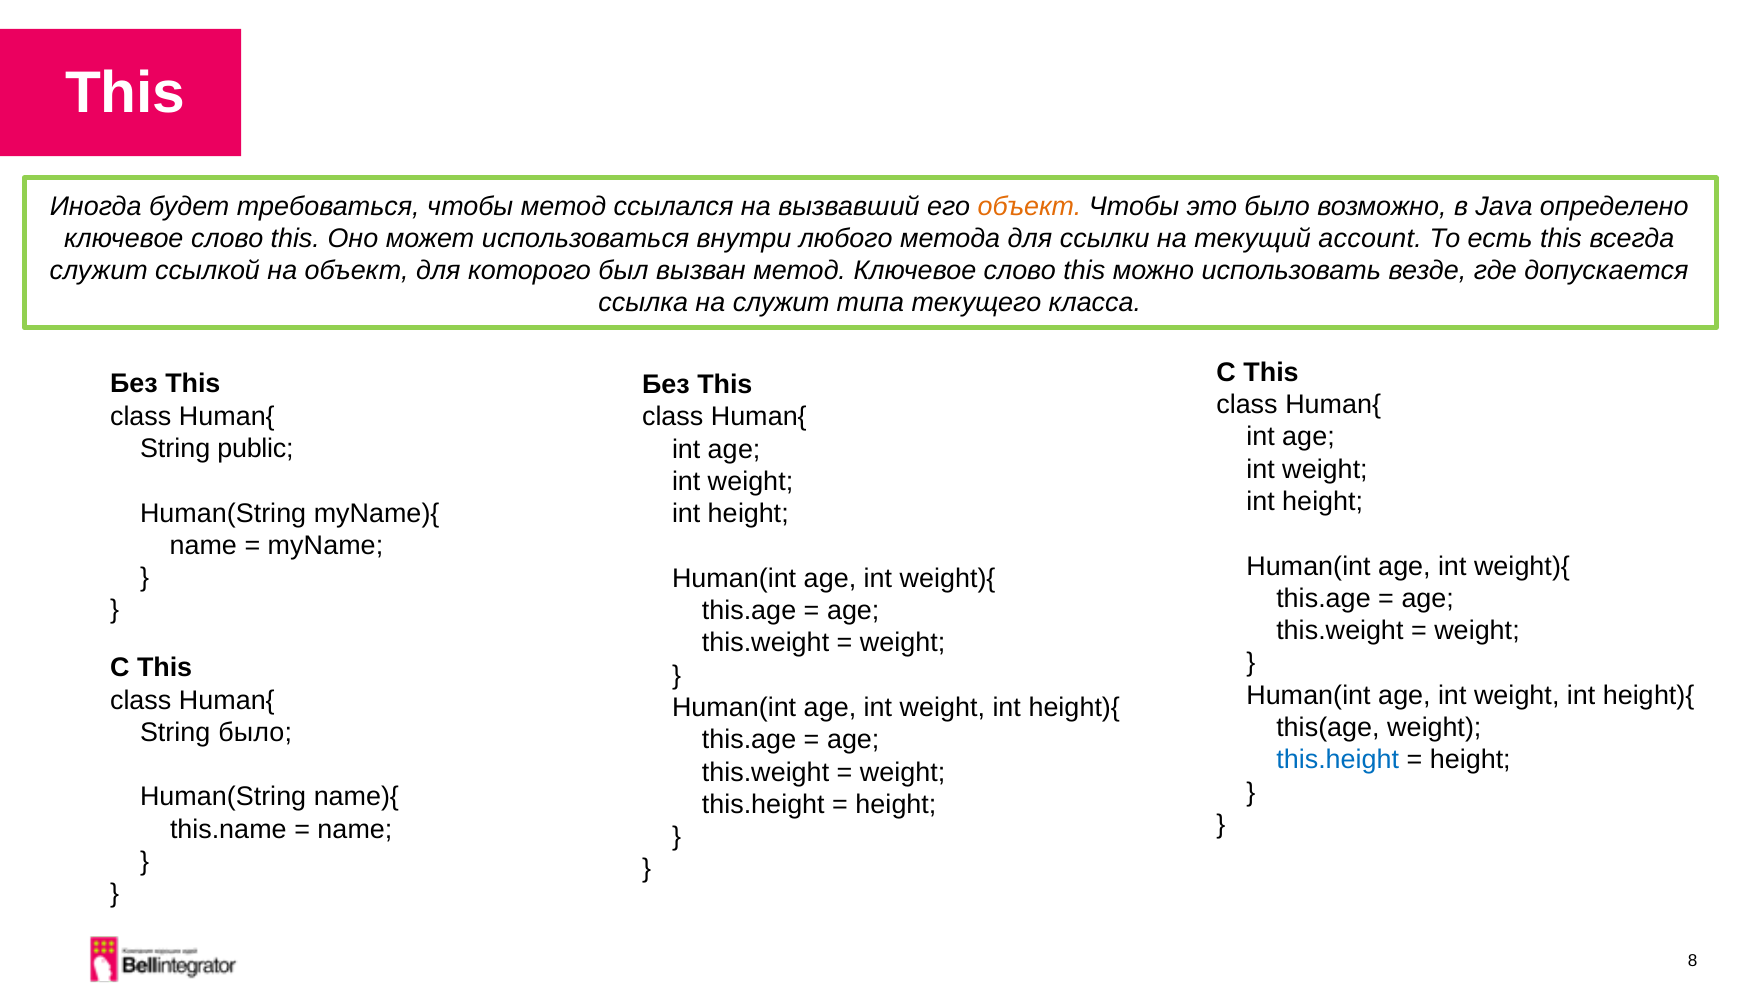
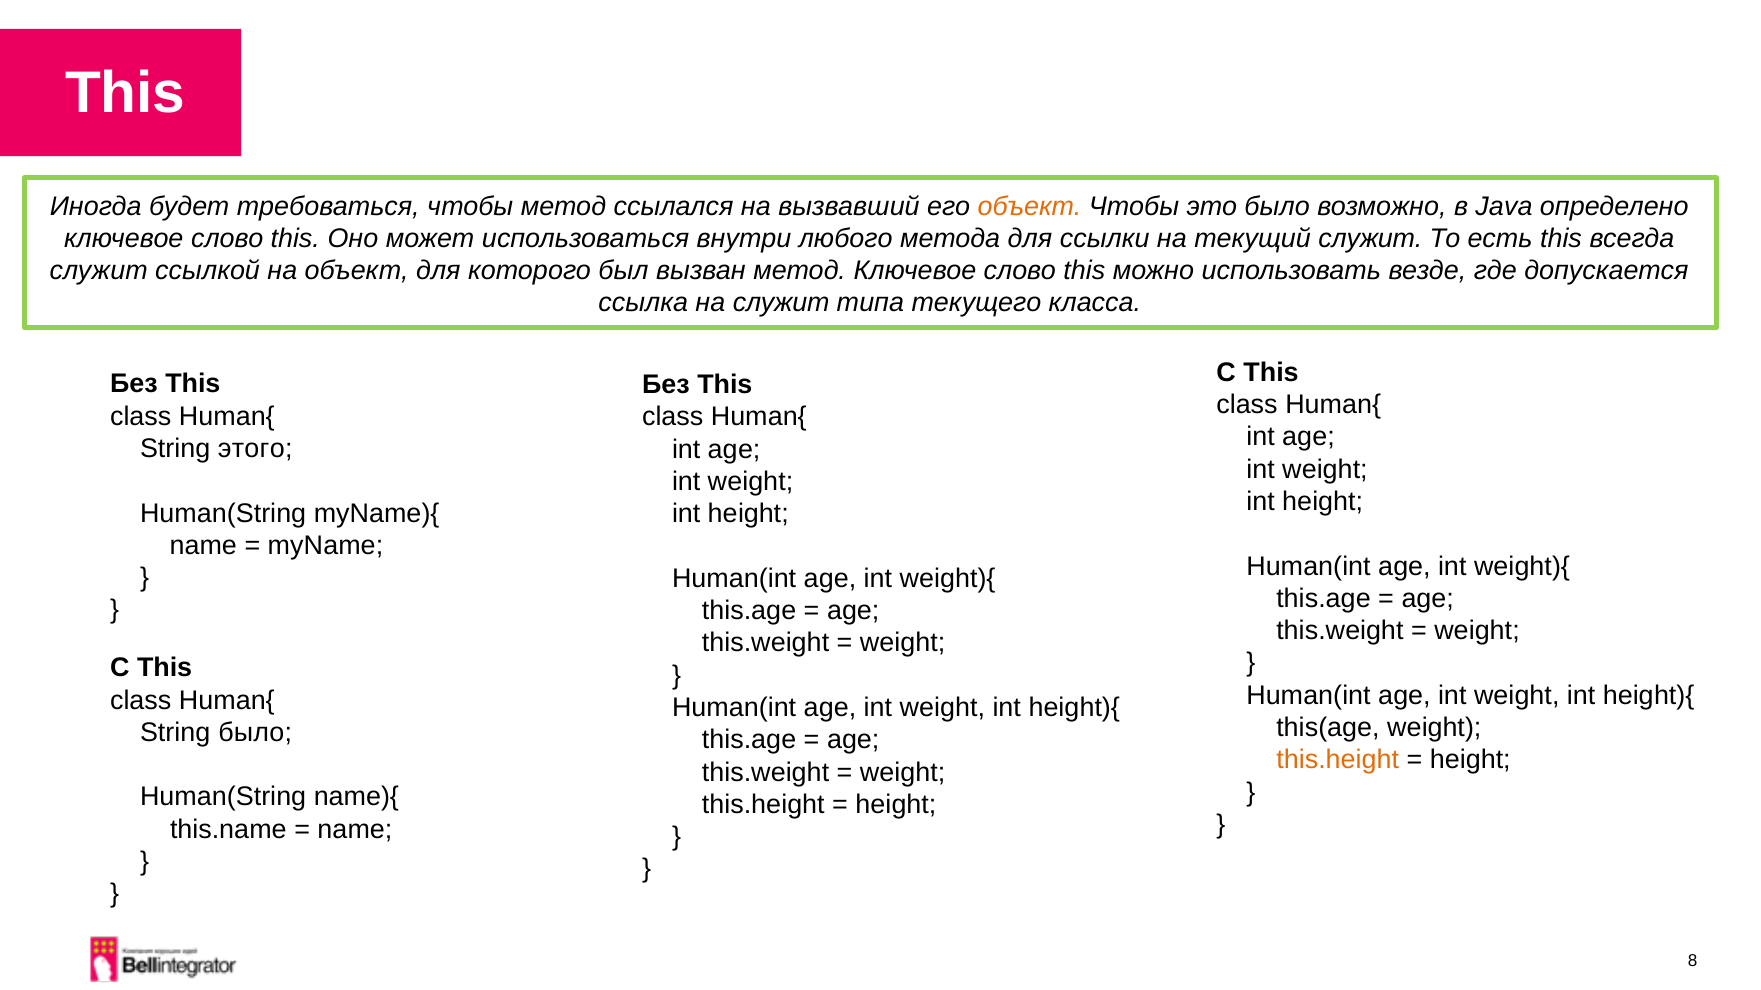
текущий account: account -> служит (1370, 239)
public: public -> этого (255, 449)
this.height colour: blue -> orange (1338, 760)
